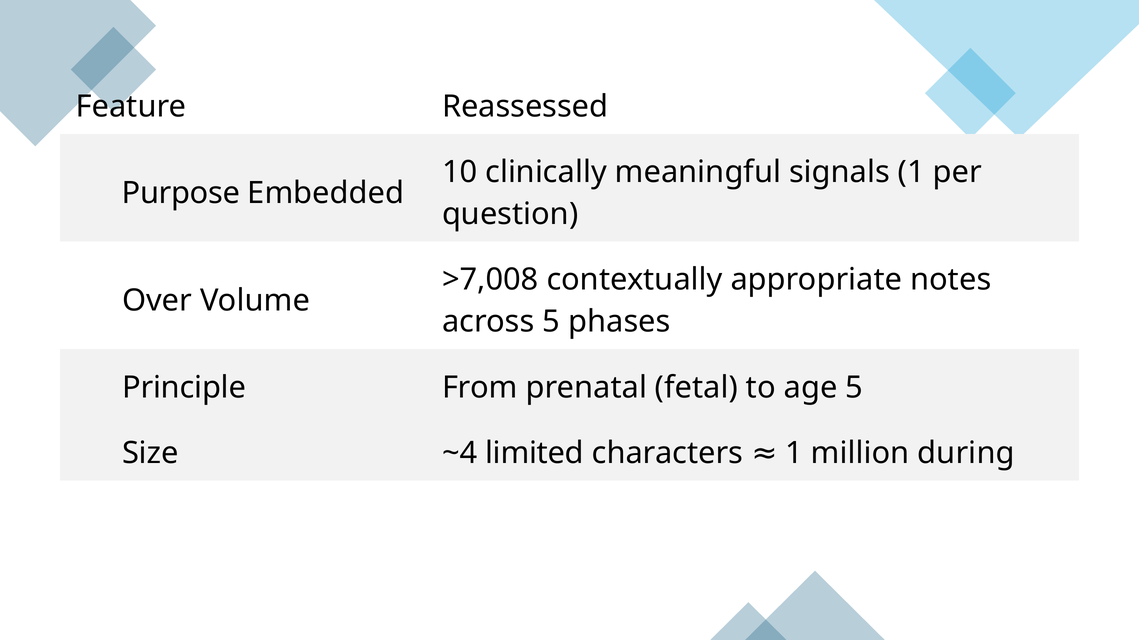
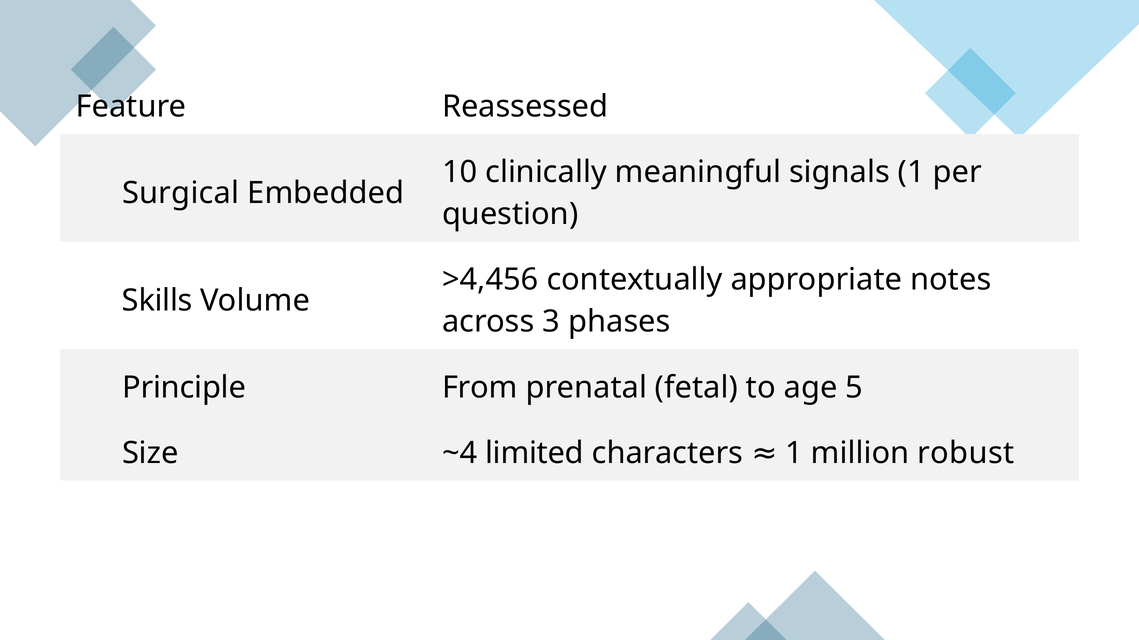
Purpose: Purpose -> Surgical (181, 193)
>7,008: >7,008 -> >4,456 (490, 280)
Over: Over -> Skills (157, 301)
across 5: 5 -> 3 (551, 322)
during: during -> robust (966, 454)
